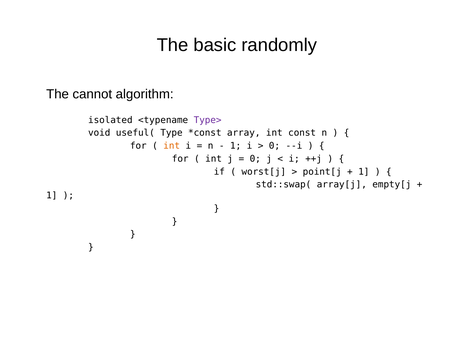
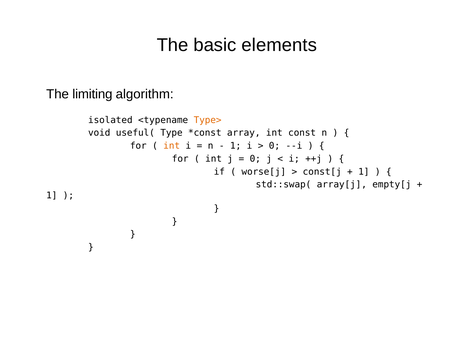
randomly: randomly -> elements (279, 45)
cannot: cannot -> limiting (92, 94)
Type> colour: purple -> orange (208, 120)
worst[j: worst[j -> worse[j (264, 172)
point[j: point[j -> const[j (322, 172)
